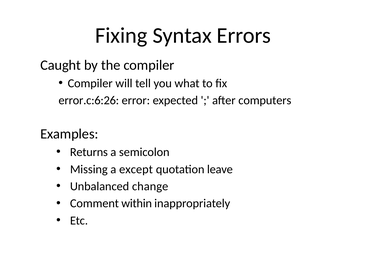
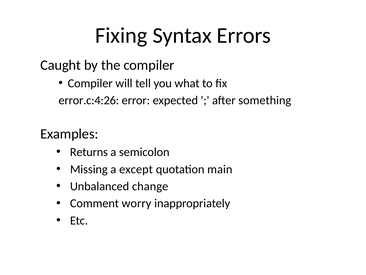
error.c:6:26: error.c:6:26 -> error.c:4:26 (89, 100)
computers: computers -> something (265, 100)
leave: leave -> main (220, 169)
within: within -> worry (137, 203)
